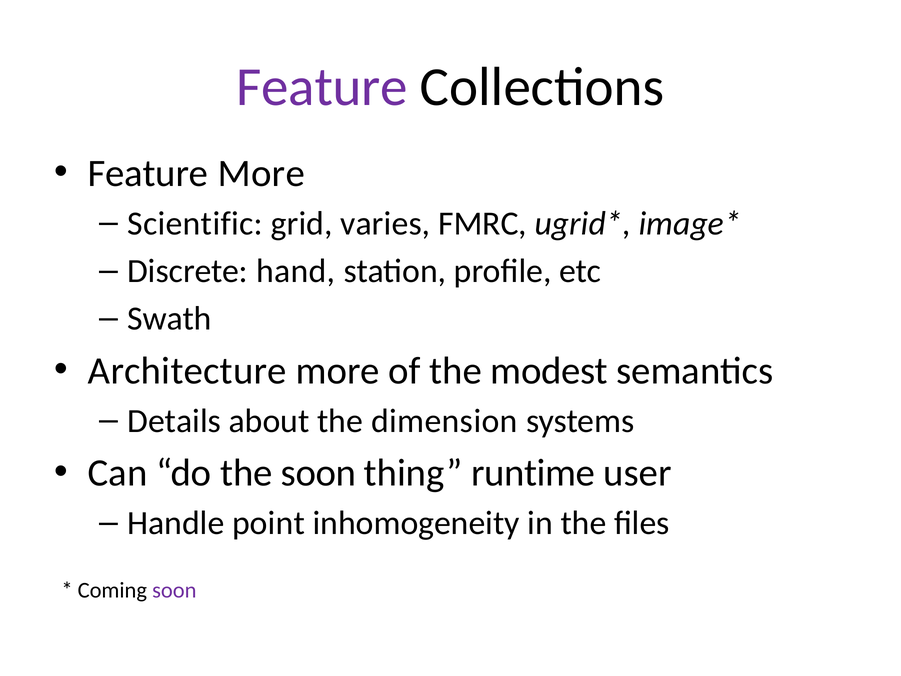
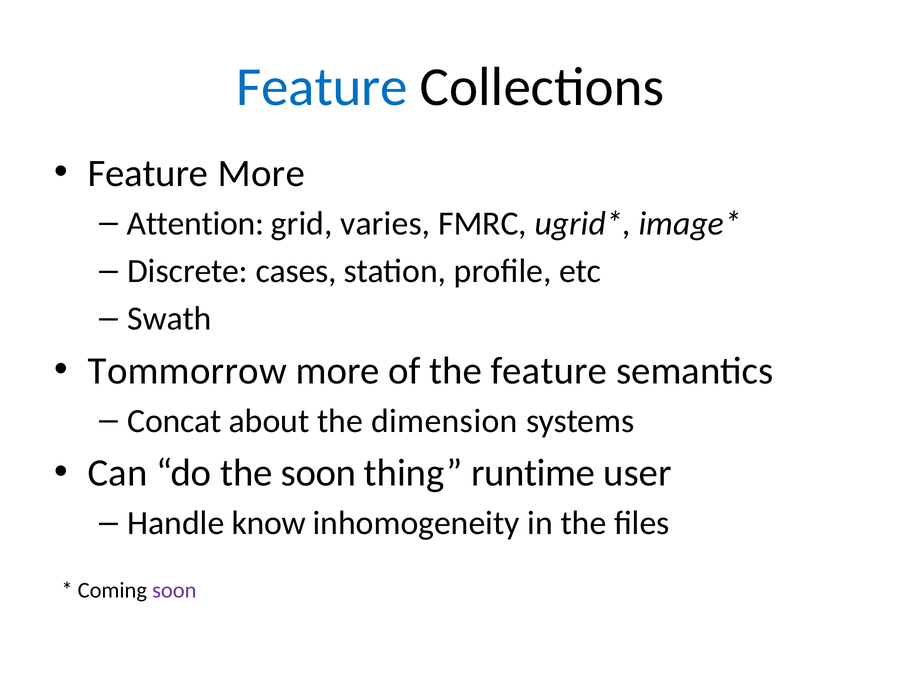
Feature colour: purple -> blue (322, 87)
Scientific: Scientific -> Attention (195, 223)
hand: hand -> cases (296, 271)
Architecture: Architecture -> Tommorrow (187, 371)
the modest: modest -> feature (549, 371)
Details: Details -> Concat (174, 421)
point: point -> know (269, 523)
